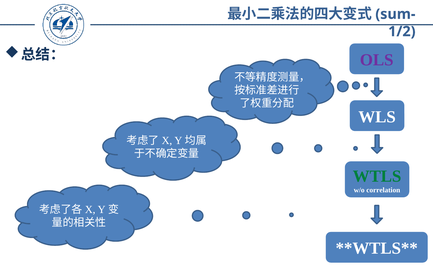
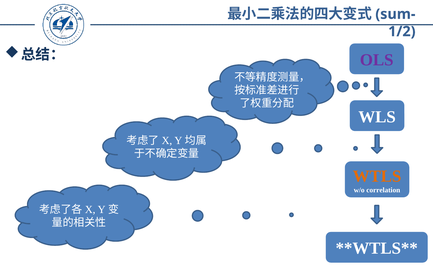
WTLS colour: green -> orange (377, 176)
